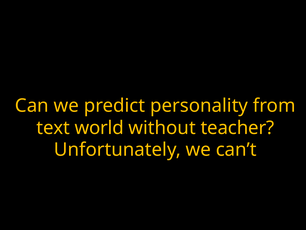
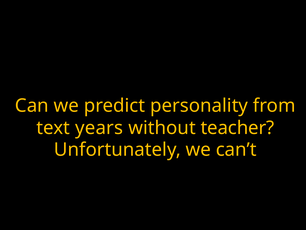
world: world -> years (99, 128)
